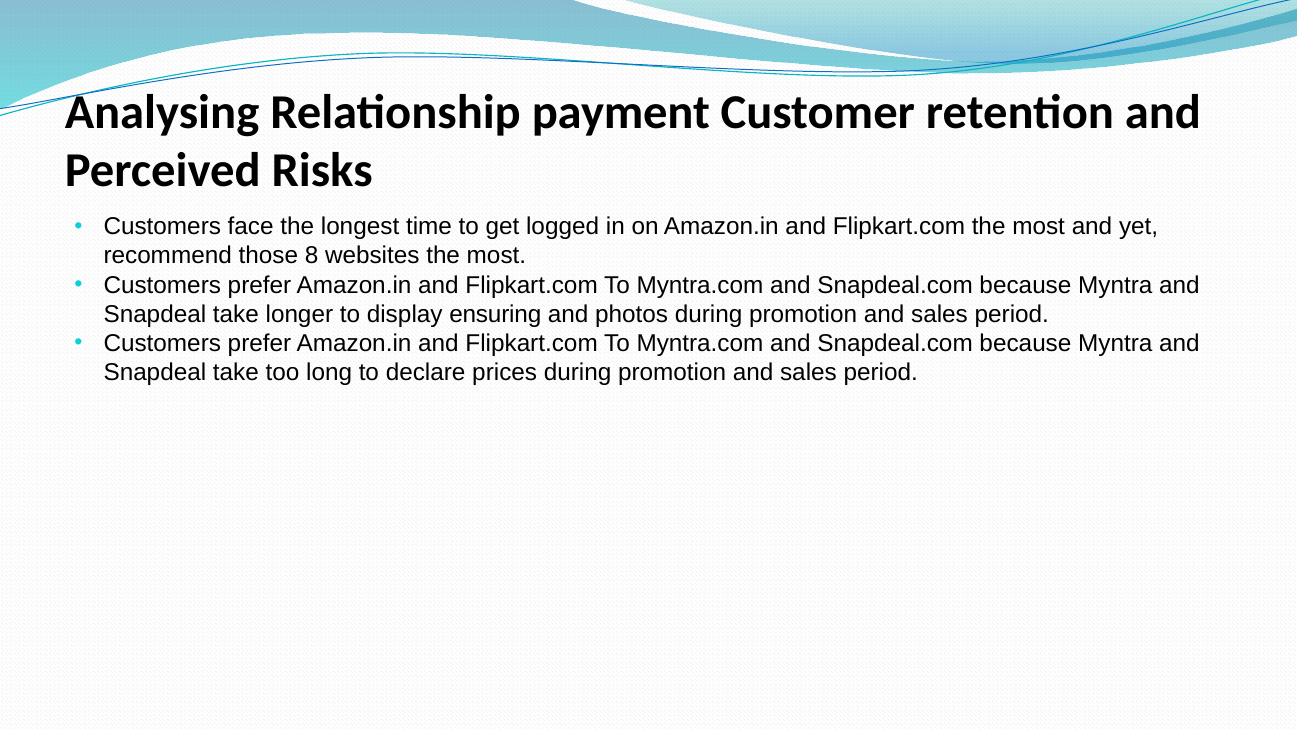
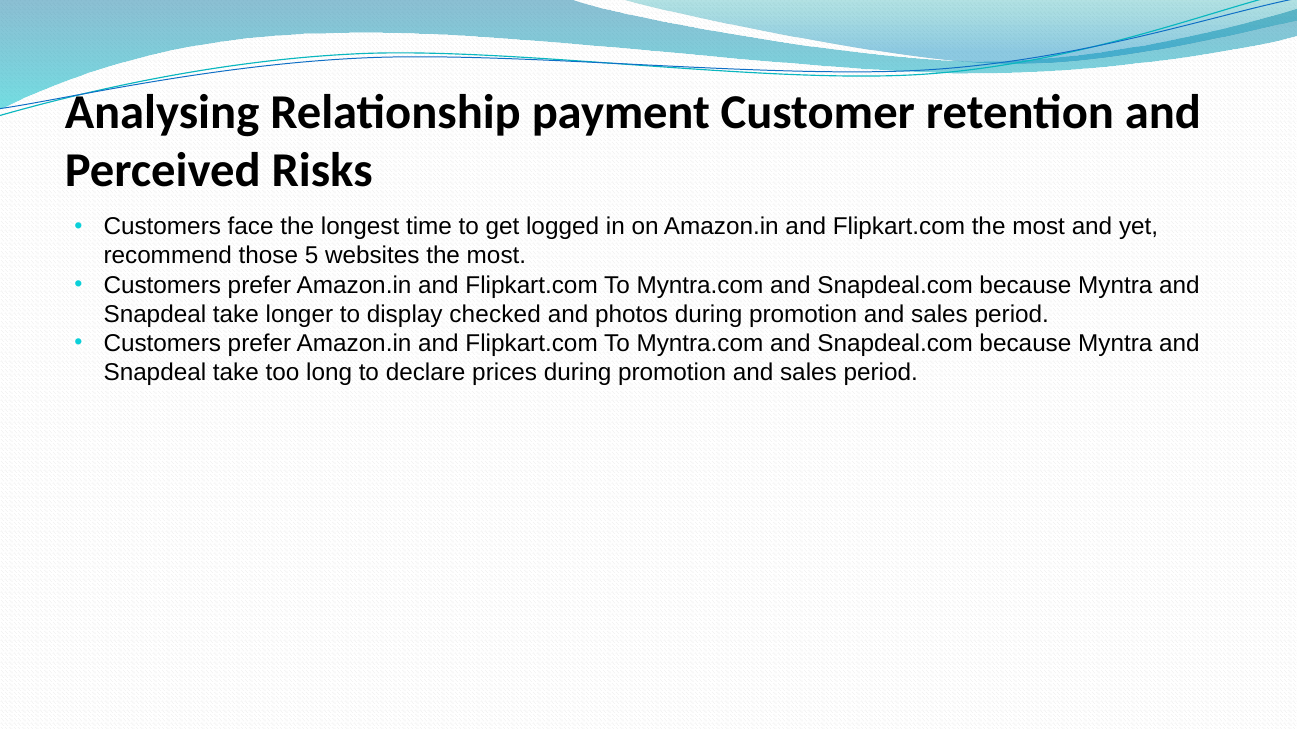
8: 8 -> 5 (312, 256)
ensuring: ensuring -> checked (495, 315)
